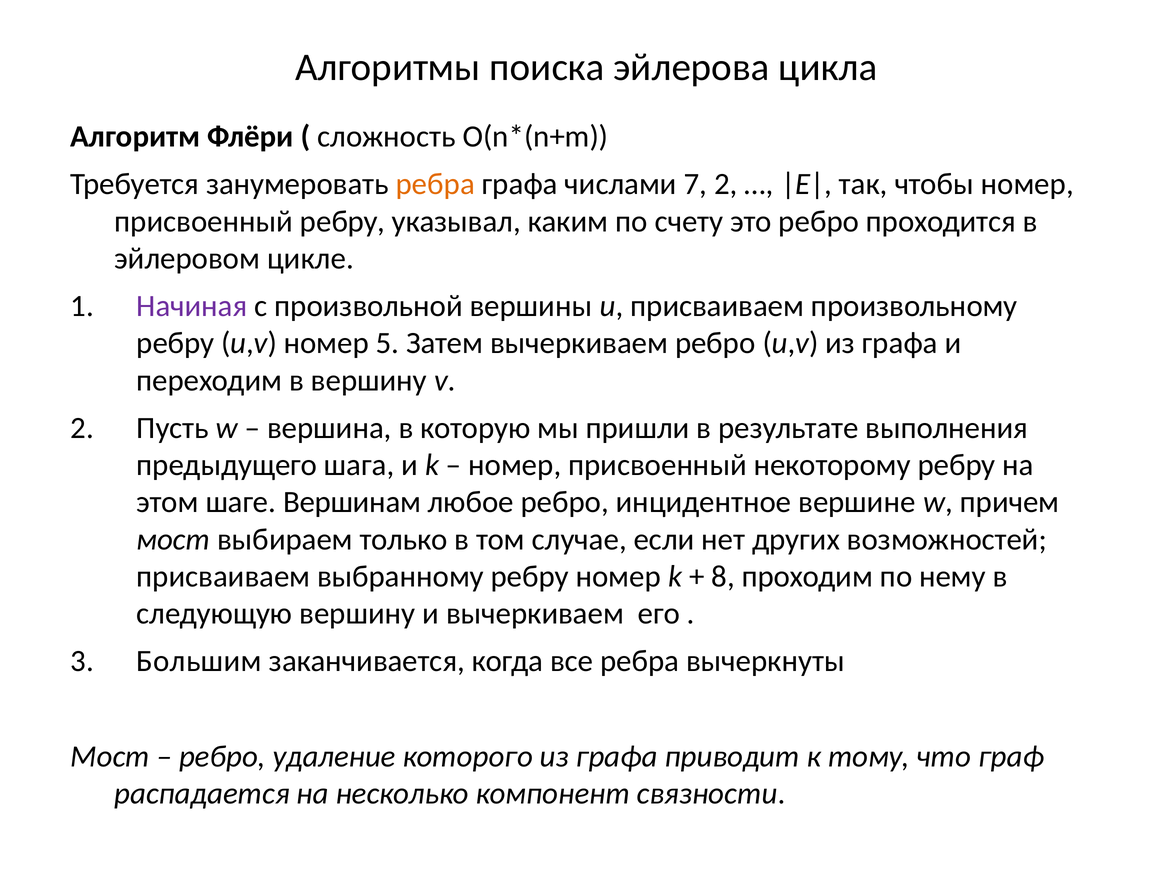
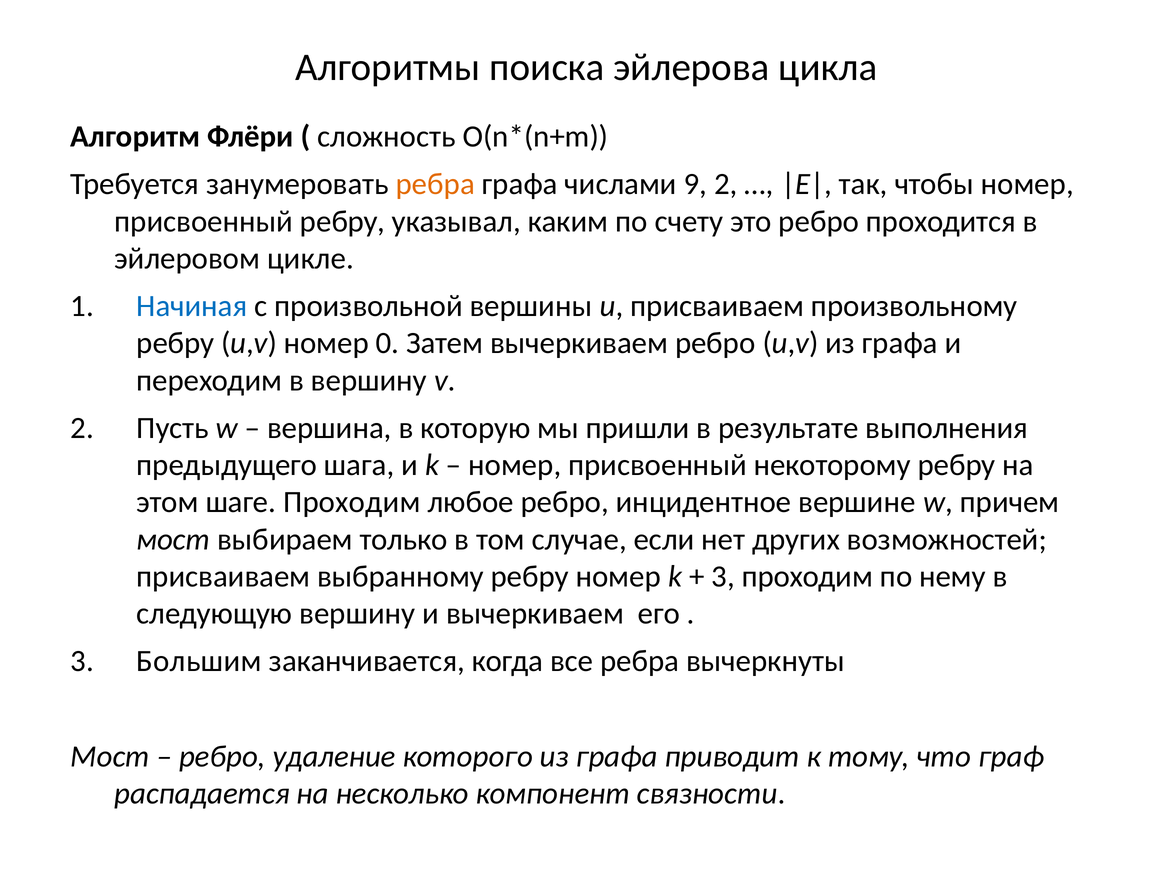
7: 7 -> 9 (695, 184)
Начиная colour: purple -> blue (192, 306)
5: 5 -> 0 (388, 343)
шаге Вершинам: Вершинам -> Проходим (352, 502)
8: 8 -> 3 (723, 576)
